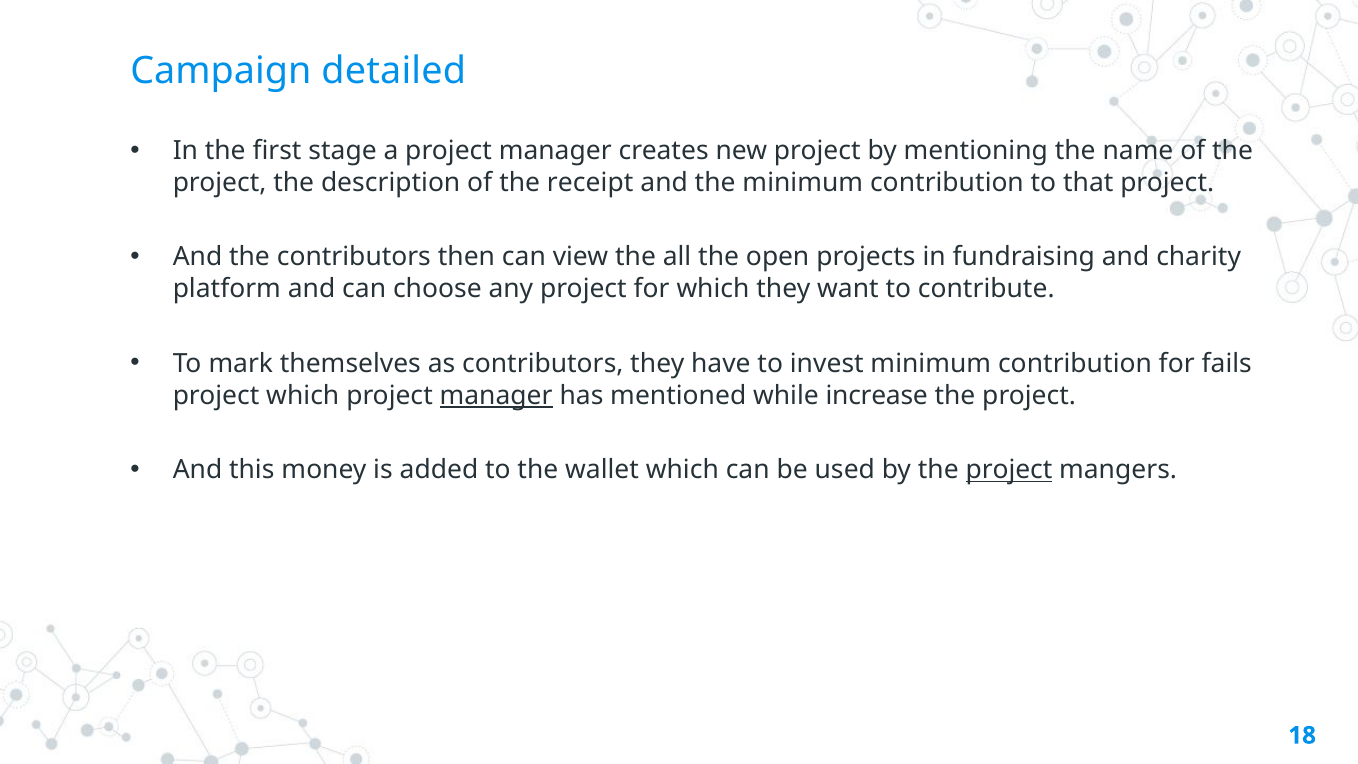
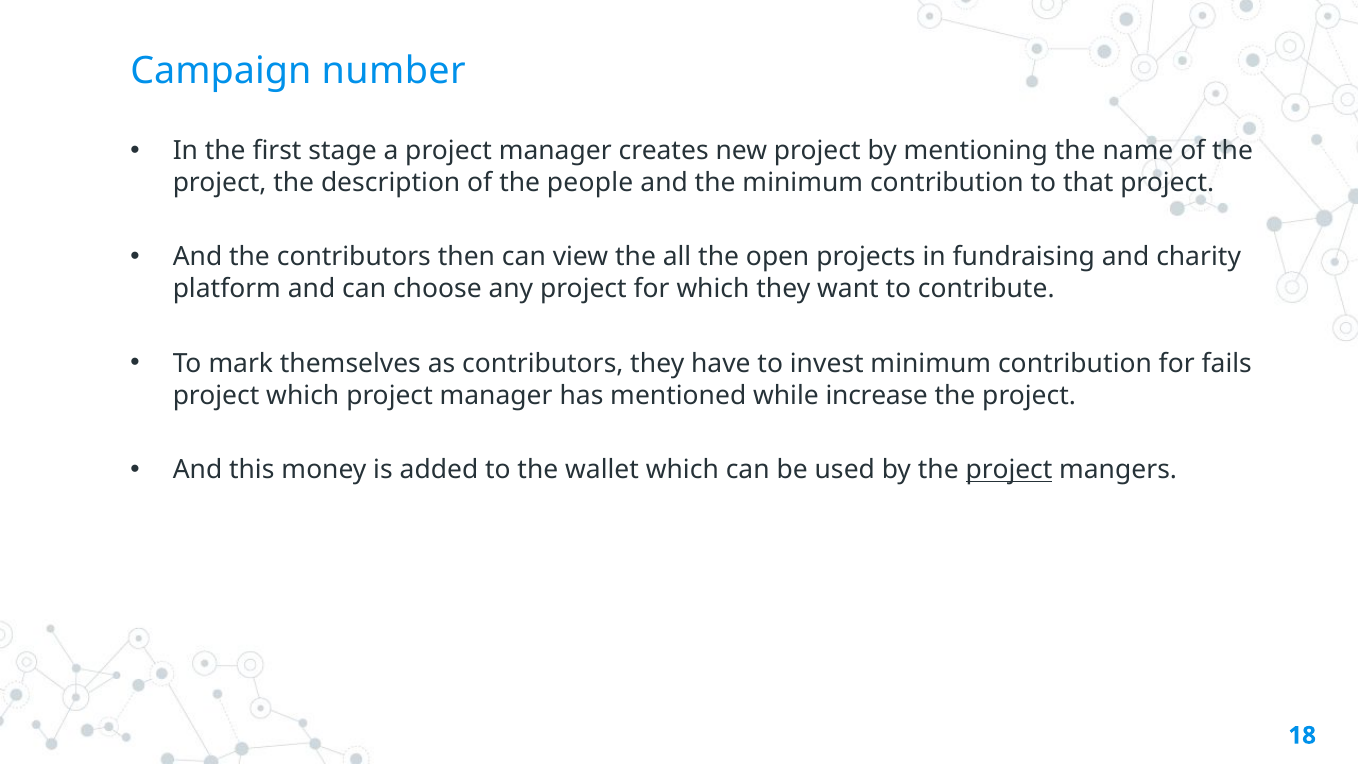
detailed: detailed -> number (394, 71)
receipt: receipt -> people (590, 182)
manager underline: present -> none (496, 395)
